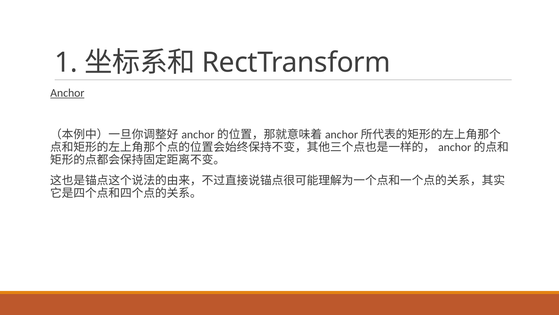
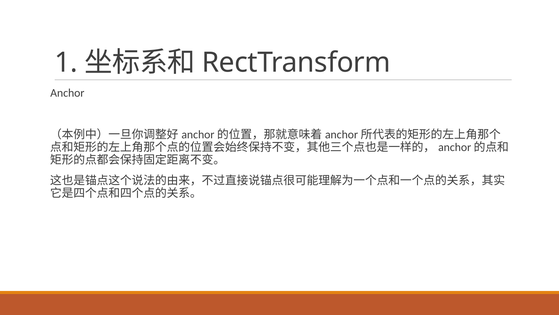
Anchor underline: present -> none (67, 93)
